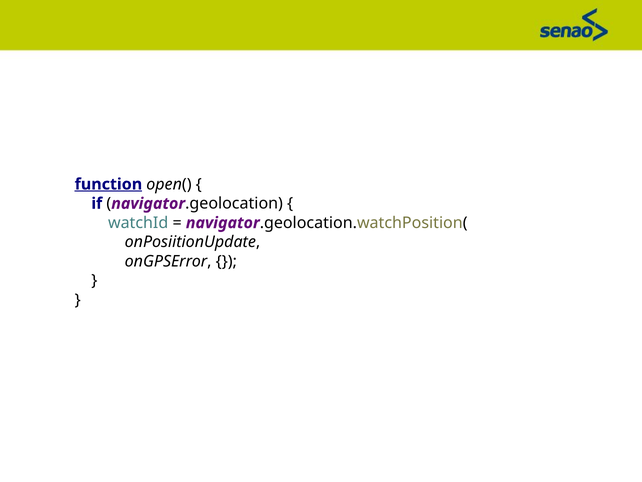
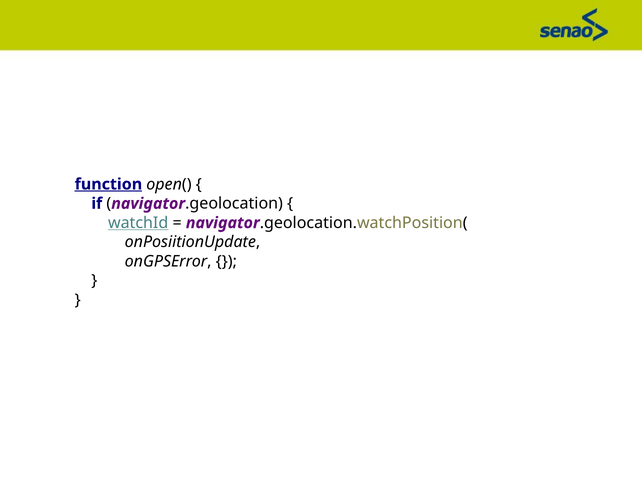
watchId underline: none -> present (138, 223)
